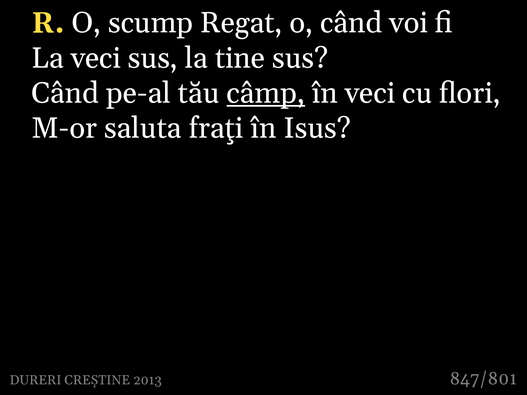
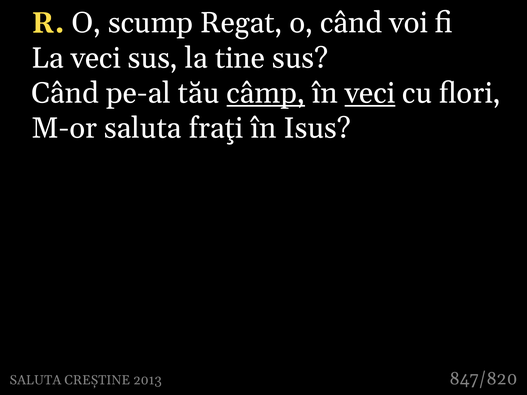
veci underline: none -> present (370, 93)
DURERI: DURERI -> SALUTA (35, 380)
847/801: 847/801 -> 847/820 (483, 379)
